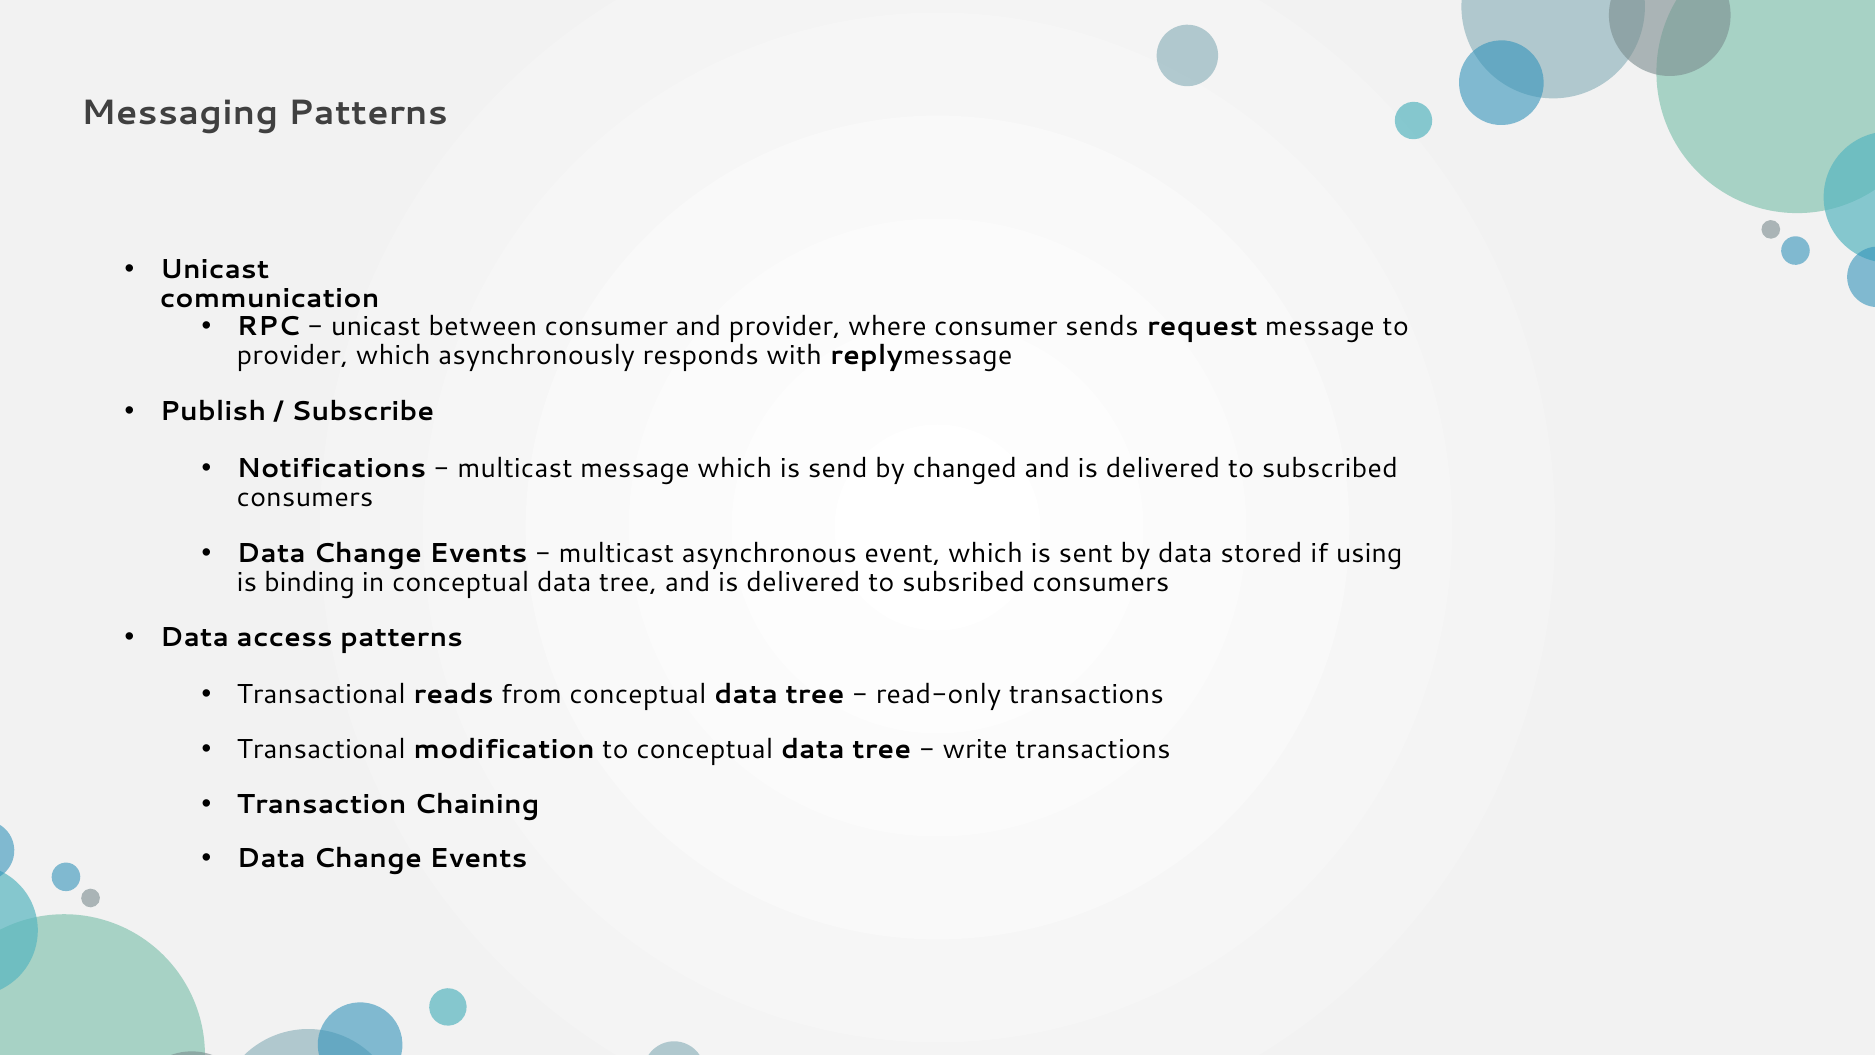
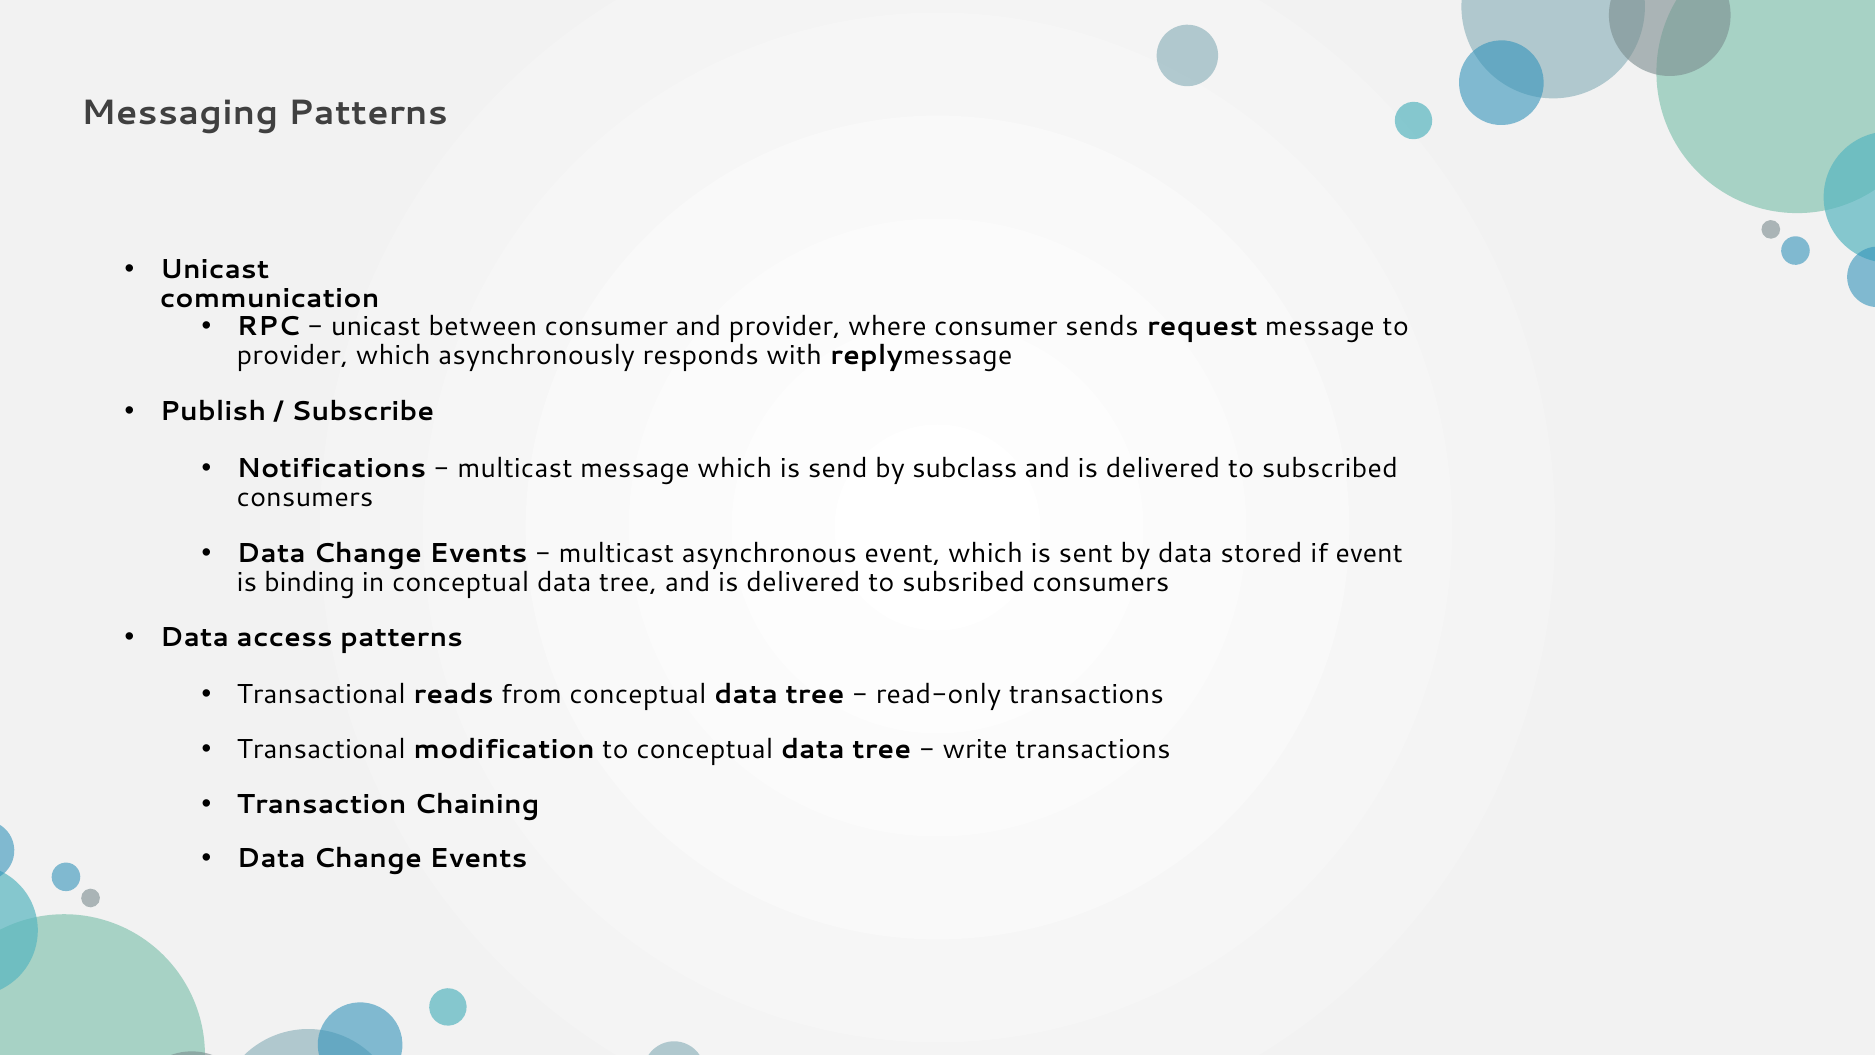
changed: changed -> subclass (965, 468)
if using: using -> event (1369, 553)
